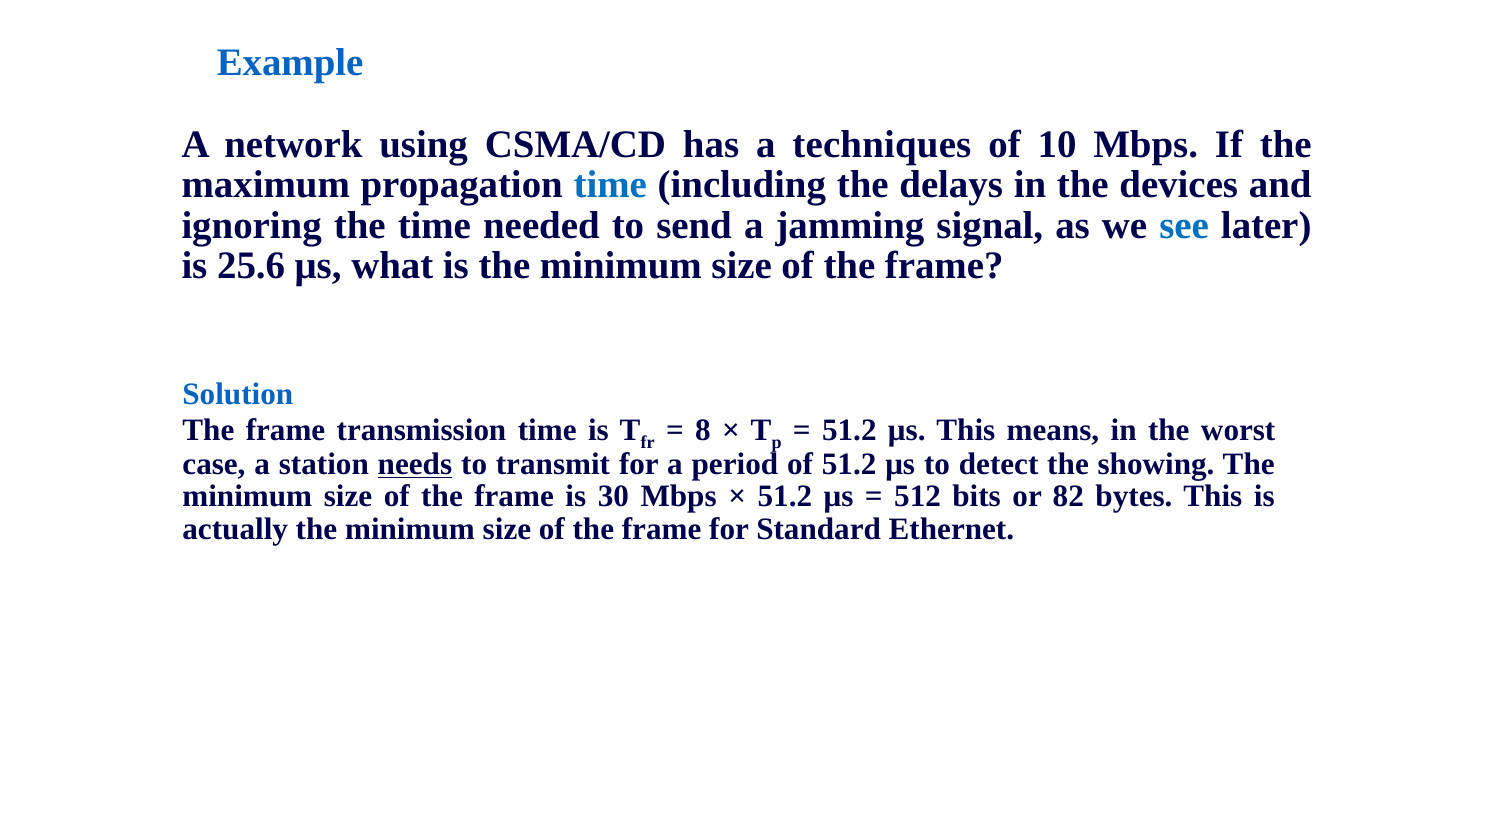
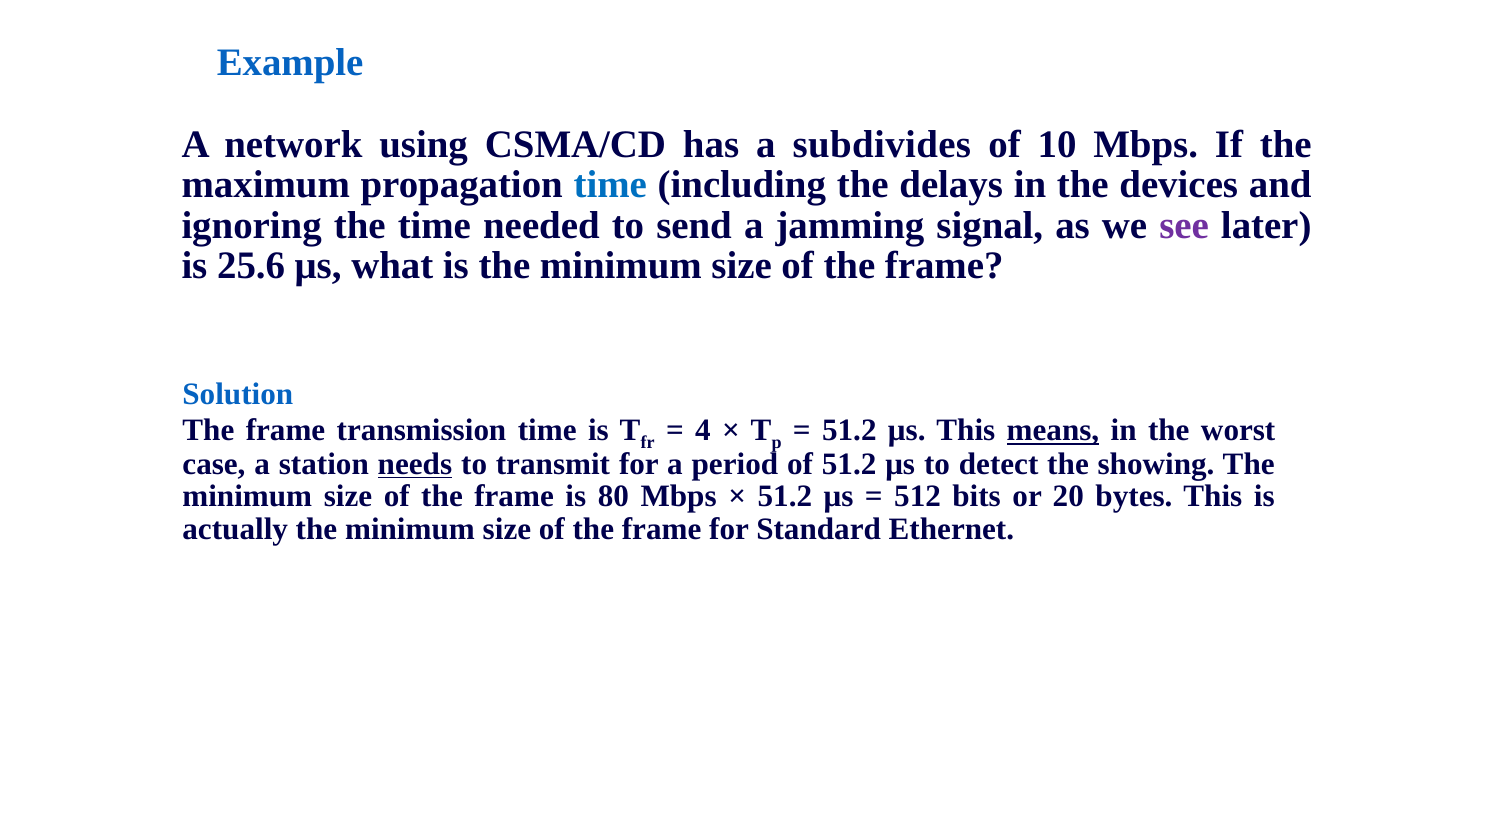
techniques: techniques -> subdivides (882, 144)
see colour: blue -> purple (1184, 226)
8: 8 -> 4 (703, 431)
means underline: none -> present (1053, 431)
30: 30 -> 80 (613, 497)
82: 82 -> 20 (1068, 497)
